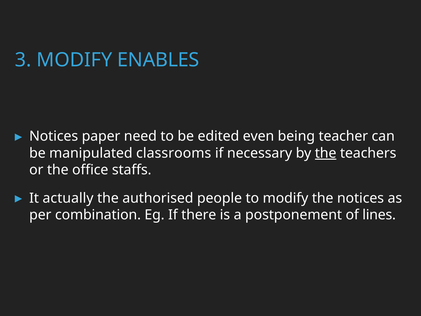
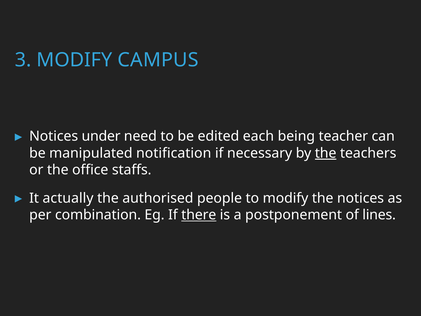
ENABLES: ENABLES -> CAMPUS (158, 60)
paper: paper -> under (101, 136)
even: even -> each (258, 136)
classrooms: classrooms -> notification (174, 153)
there underline: none -> present (199, 215)
